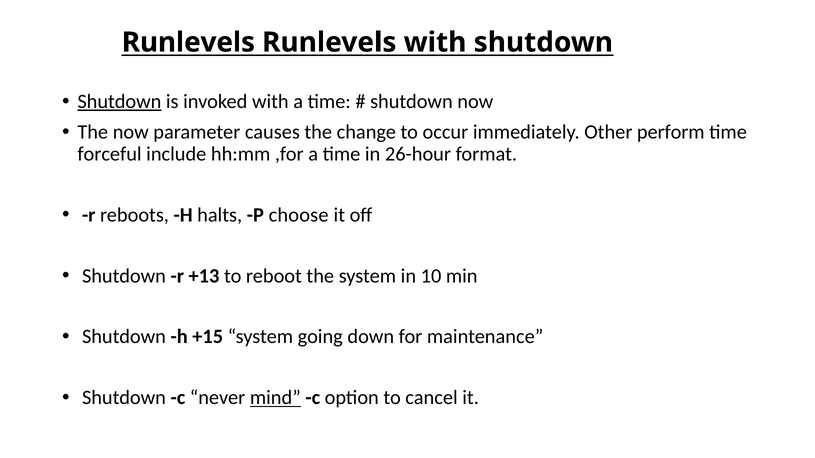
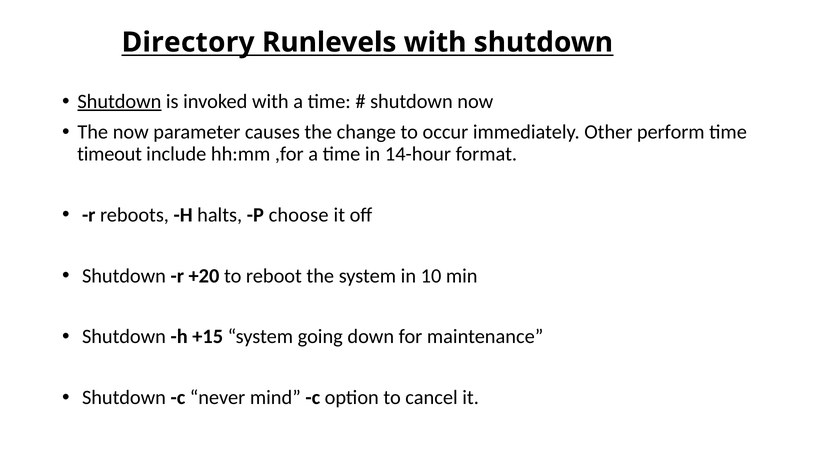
Runlevels: Runlevels -> Directory (188, 42)
forceful: forceful -> timeout (110, 154)
26-hour: 26-hour -> 14-hour (418, 154)
+13: +13 -> +20 (204, 276)
mind underline: present -> none (275, 398)
